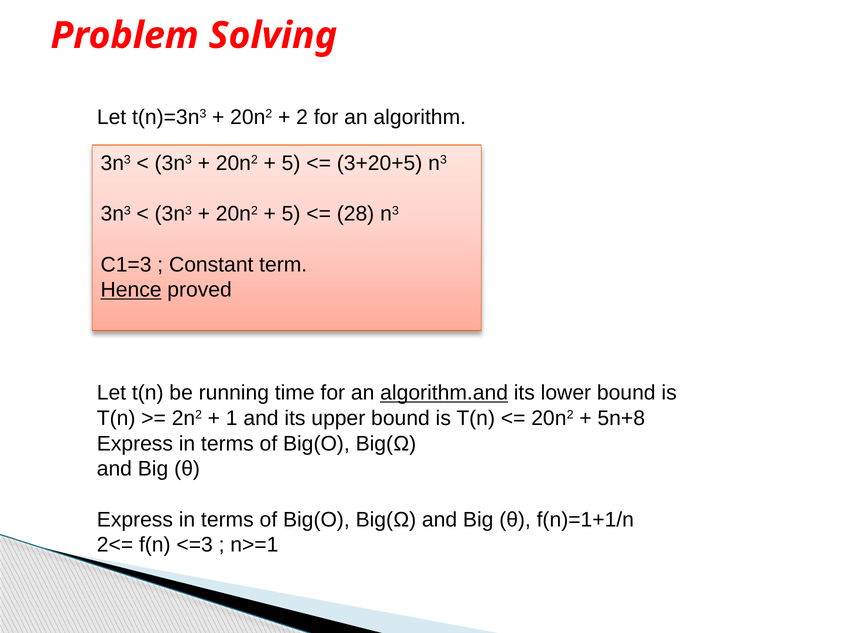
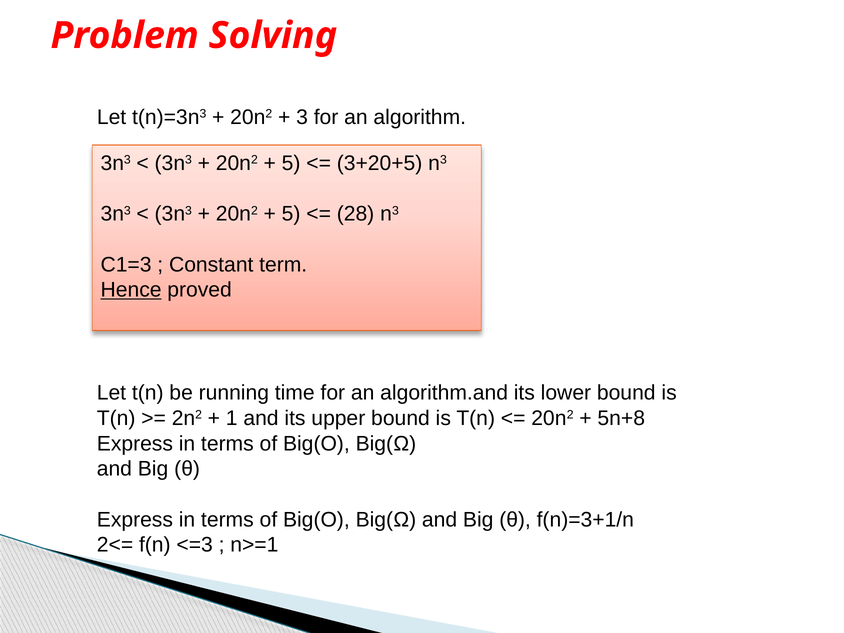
2: 2 -> 3 (302, 117)
algorithm.and underline: present -> none (444, 393)
f(n)=1+1/n: f(n)=1+1/n -> f(n)=3+1/n (585, 520)
